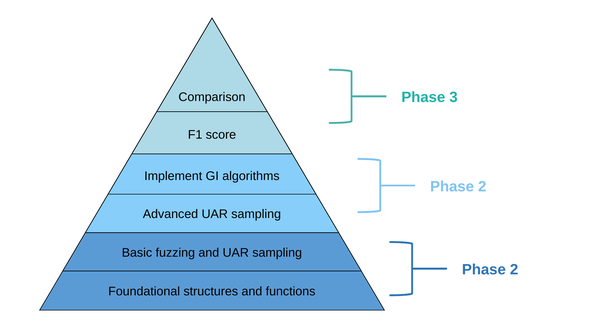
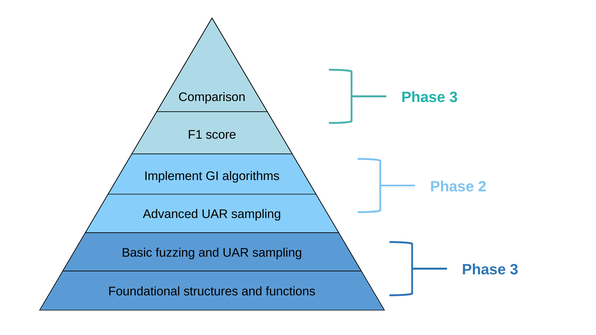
2: 2 -> 3 (514, 270)
